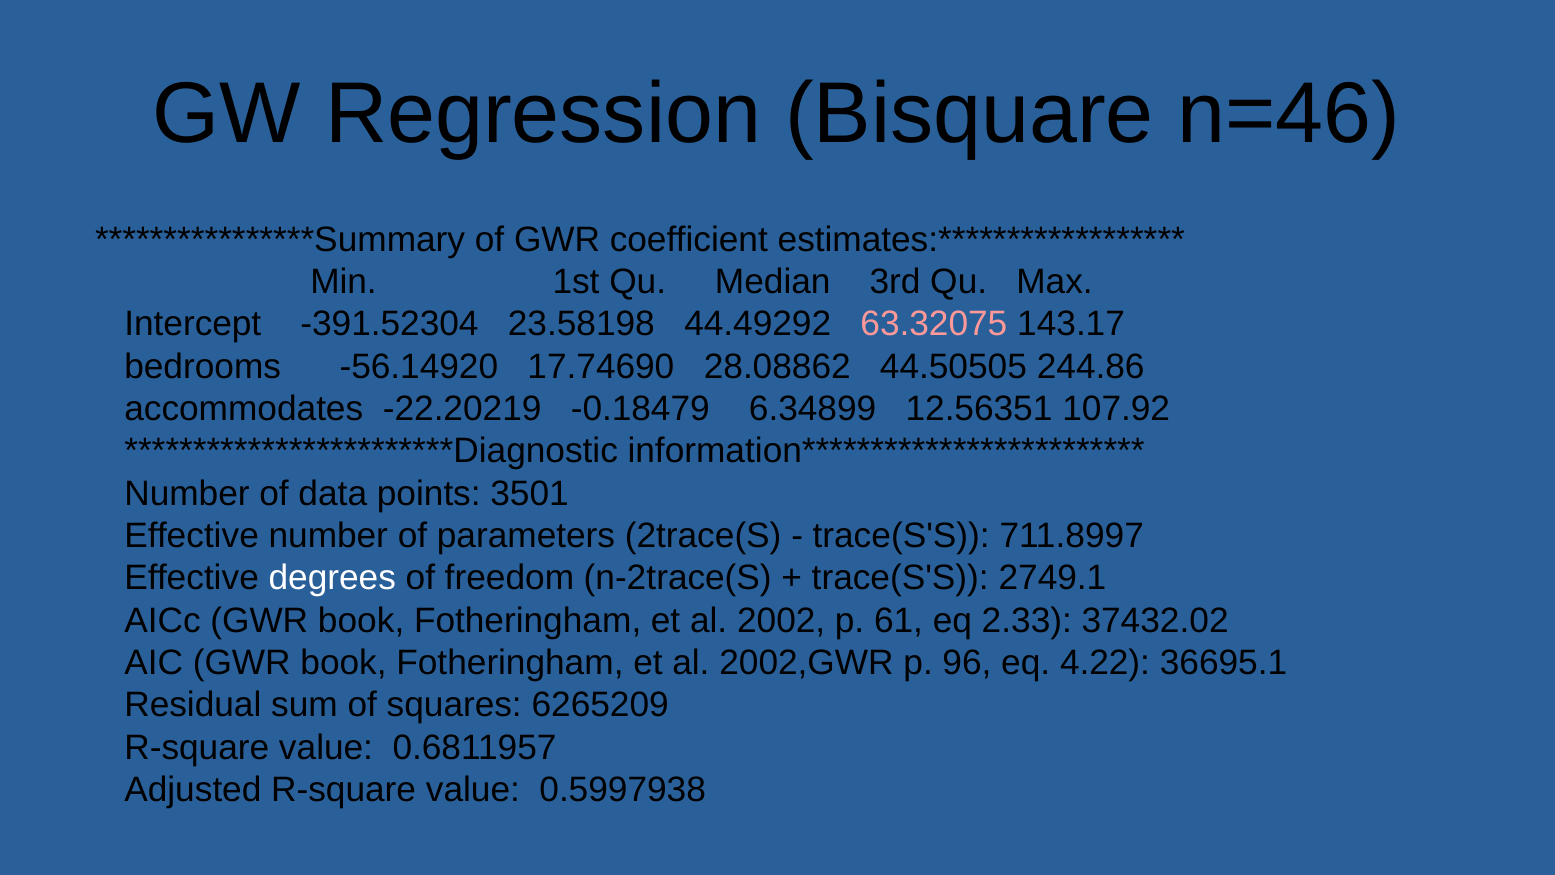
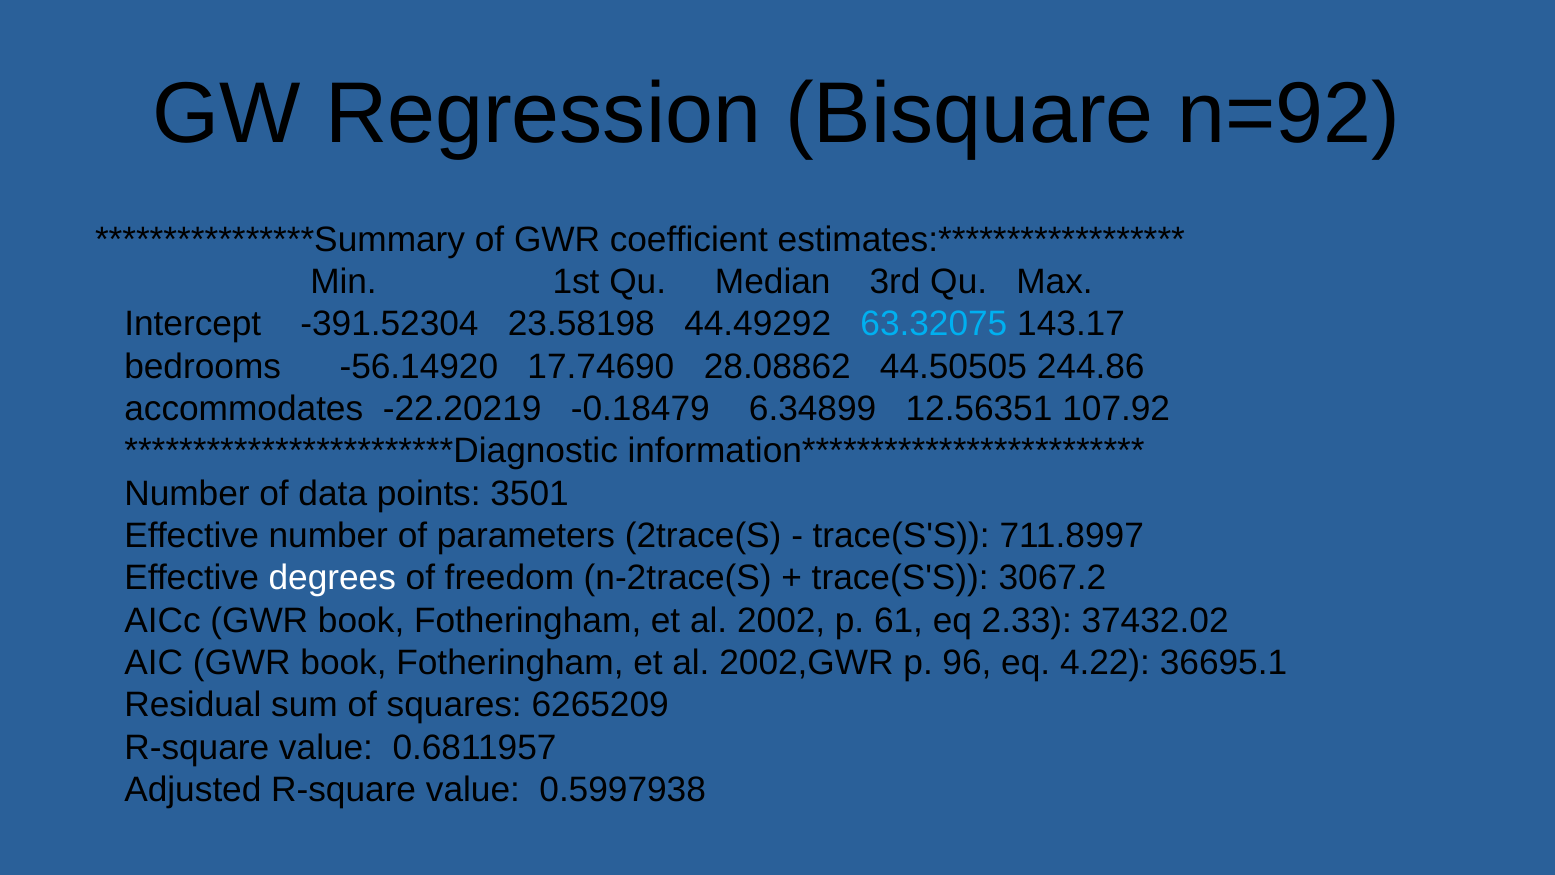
n=46: n=46 -> n=92 (1289, 114)
63.32075 colour: pink -> light blue (934, 324)
2749.1: 2749.1 -> 3067.2 (1052, 578)
